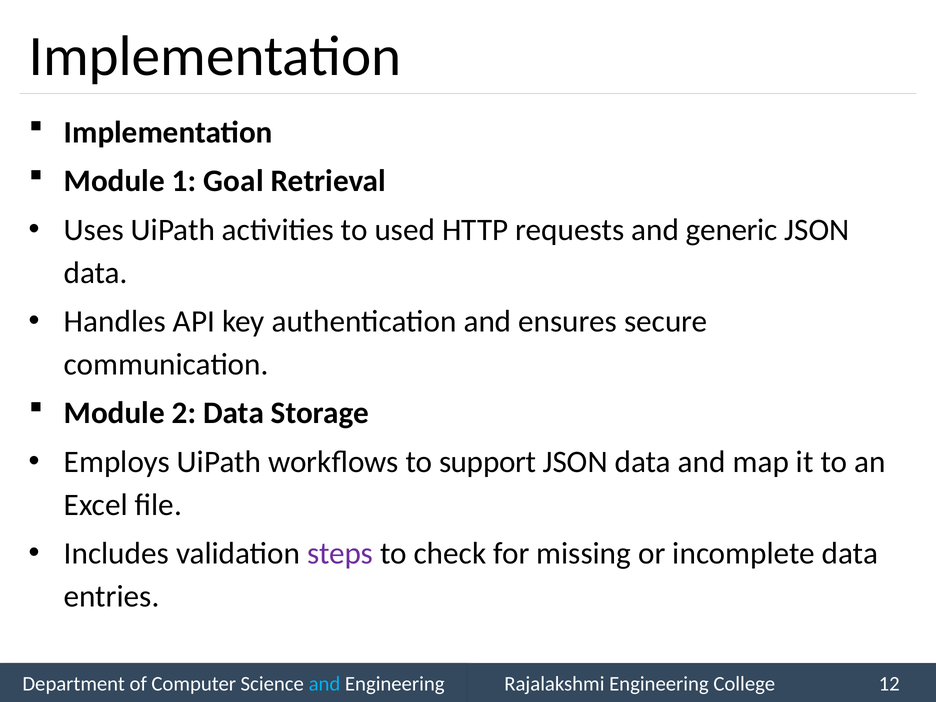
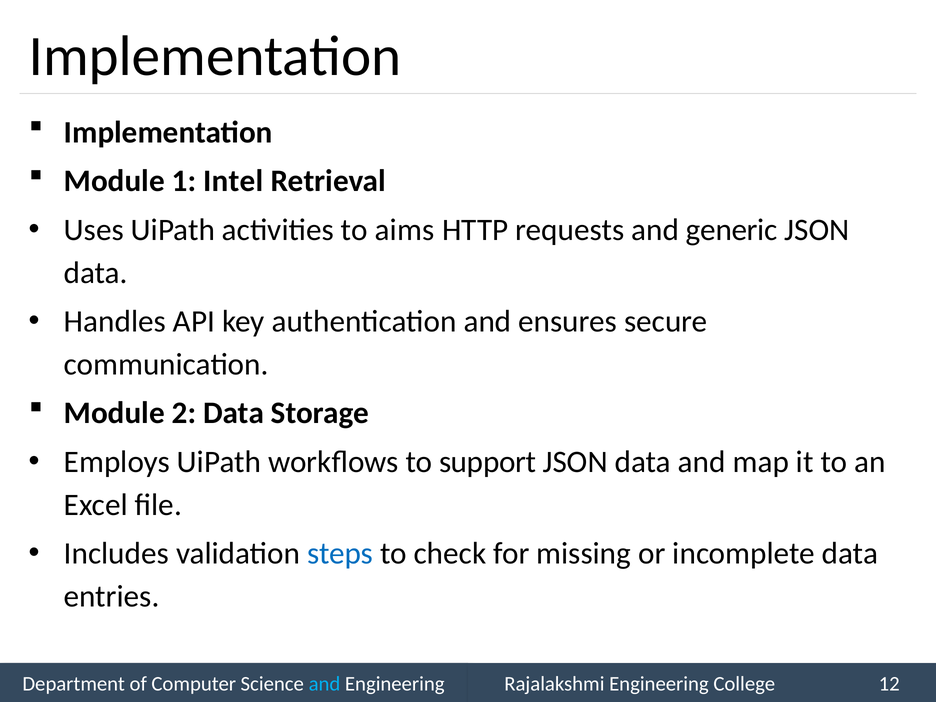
Goal: Goal -> Intel (233, 181)
used: used -> aims (405, 230)
steps colour: purple -> blue (340, 554)
